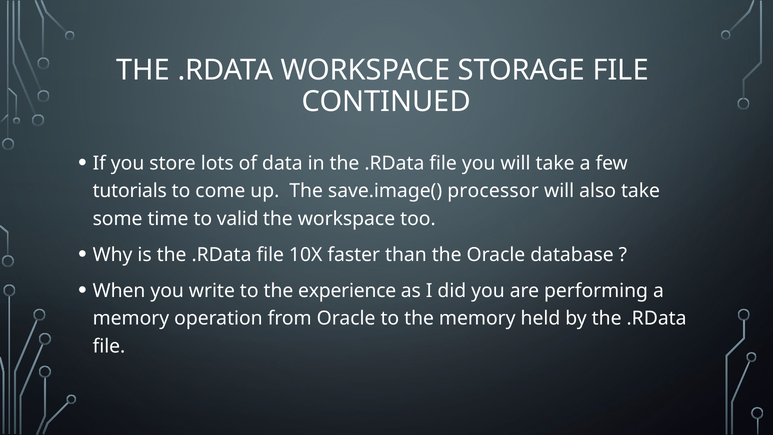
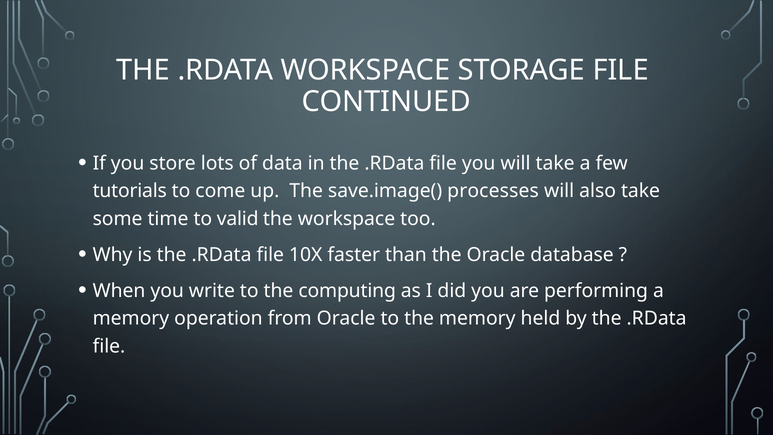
processor: processor -> processes (493, 191)
experience: experience -> computing (347, 291)
